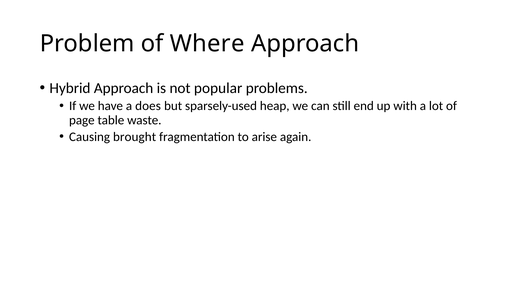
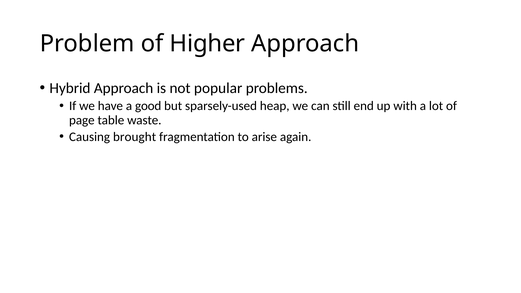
Where: Where -> Higher (207, 44)
does: does -> good (148, 106)
